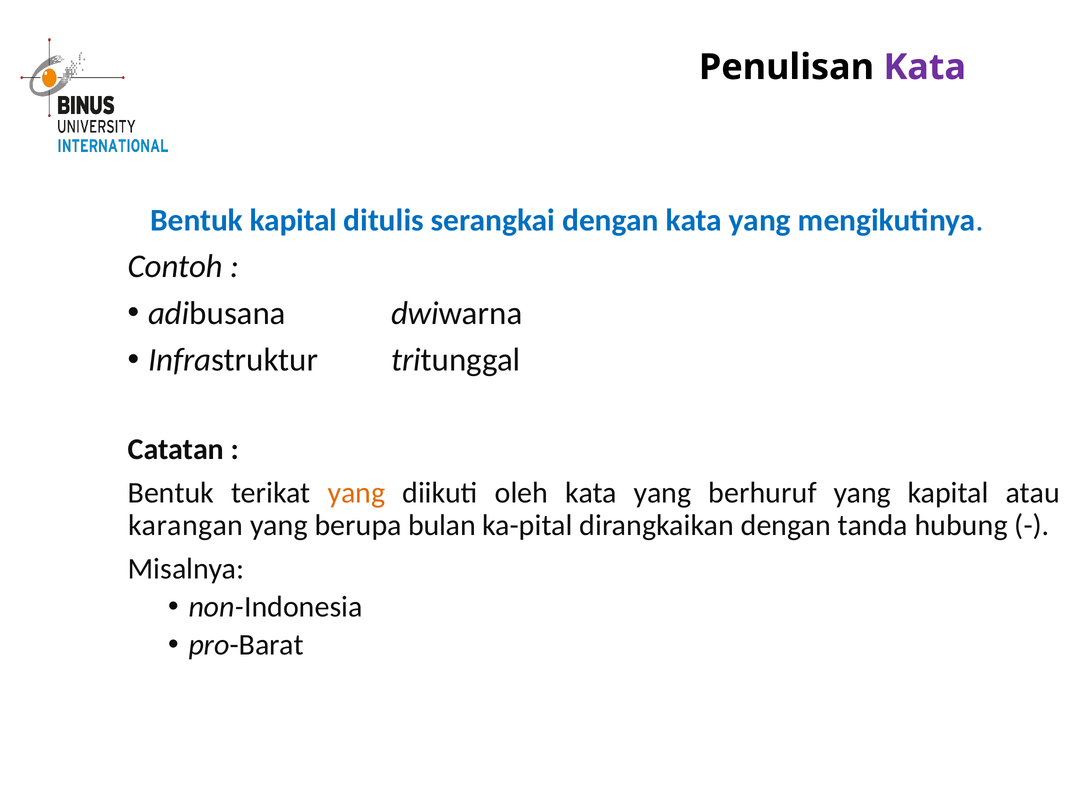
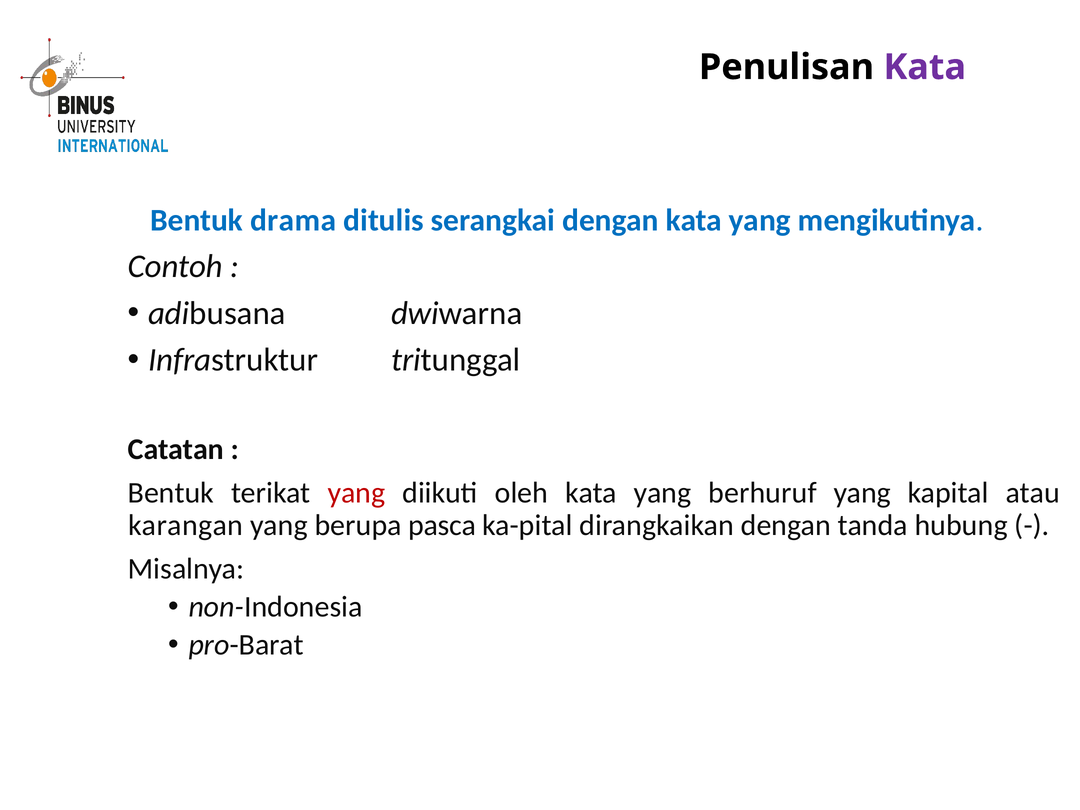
Bentuk kapital: kapital -> drama (293, 220)
yang colour: orange -> red (356, 493)
bulan: bulan -> pasca (442, 525)
